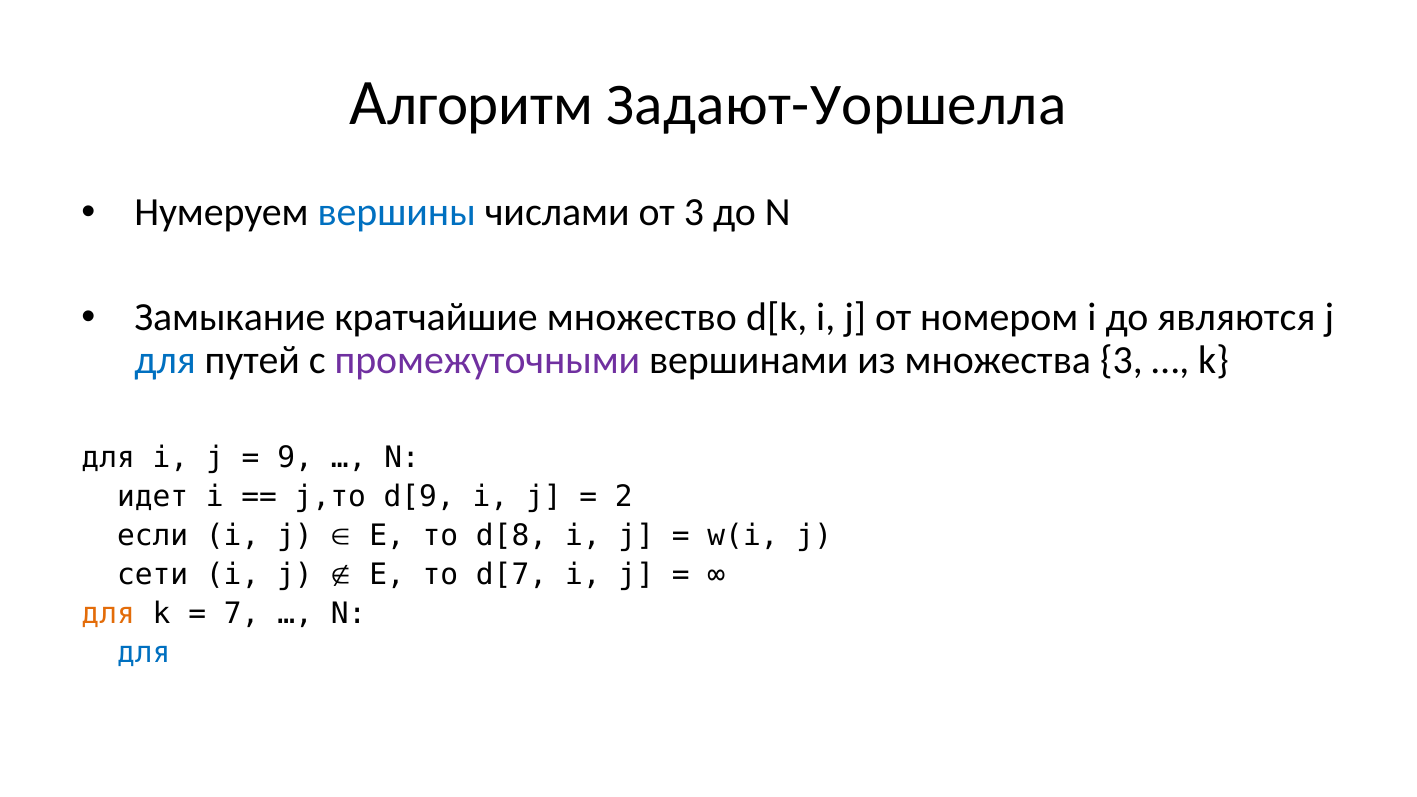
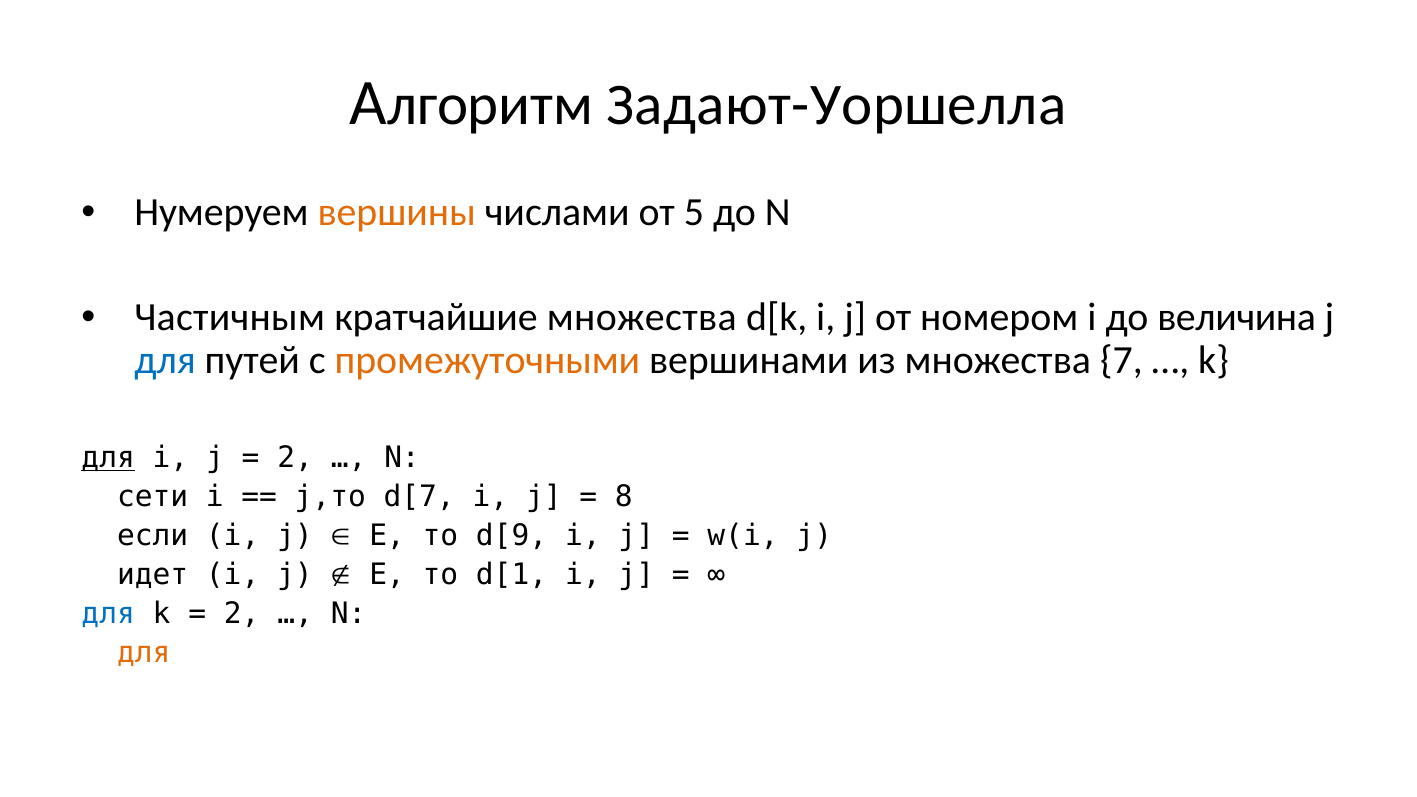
вершины colour: blue -> orange (397, 213)
от 3: 3 -> 5 (694, 213)
Замыкание: Замыкание -> Частичным (230, 318)
кратчайшие множество: множество -> множества (642, 318)
являются: являются -> величина (1237, 318)
промежуточными colour: purple -> orange (487, 361)
множества 3: 3 -> 7 (1121, 361)
для underline: none -> present (108, 458)
9: 9 -> 2 (295, 458)
идет: идет -> сети (153, 497)
d[9: d[9 -> d[7 (419, 497)
2: 2 -> 8 (624, 497)
d[8: d[8 -> d[9 (512, 536)
сети: сети -> идет (153, 575)
d[7: d[7 -> d[1 (512, 575)
для colour: orange -> blue (108, 614)
7: 7 -> 2 (242, 614)
для colour: blue -> orange (144, 653)
